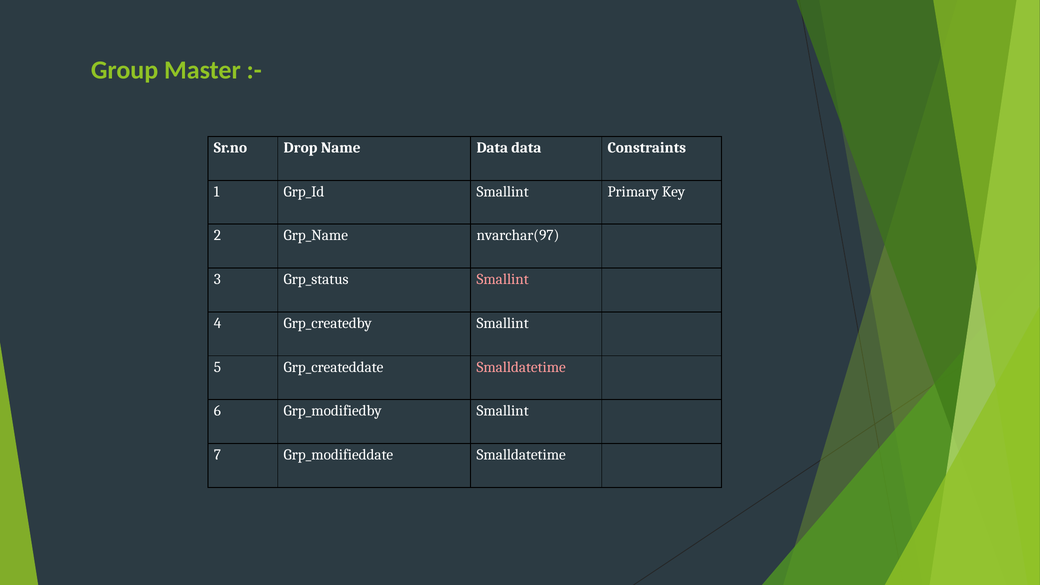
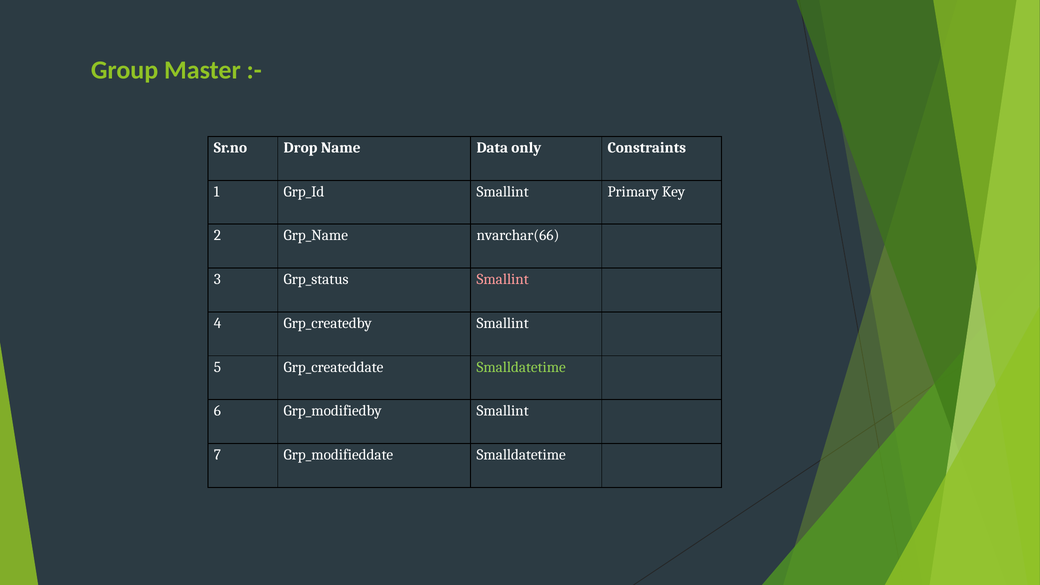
Data data: data -> only (526, 148)
nvarchar(97: nvarchar(97 -> nvarchar(66 (518, 235)
Smalldatetime colour: pink -> light green (521, 367)
